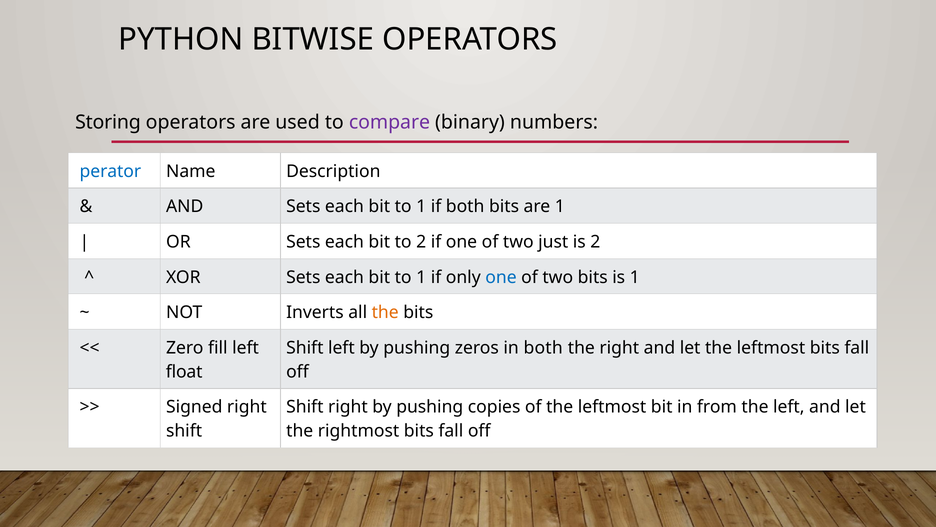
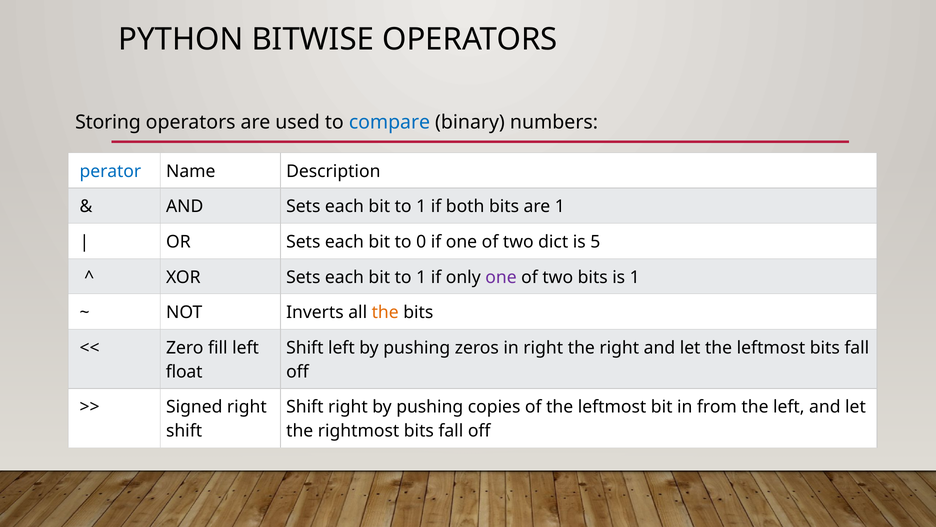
compare colour: purple -> blue (389, 122)
to 2: 2 -> 0 (421, 242)
just: just -> dict (553, 242)
is 2: 2 -> 5 (595, 242)
one colour: blue -> purple (501, 277)
in both: both -> right (543, 348)
